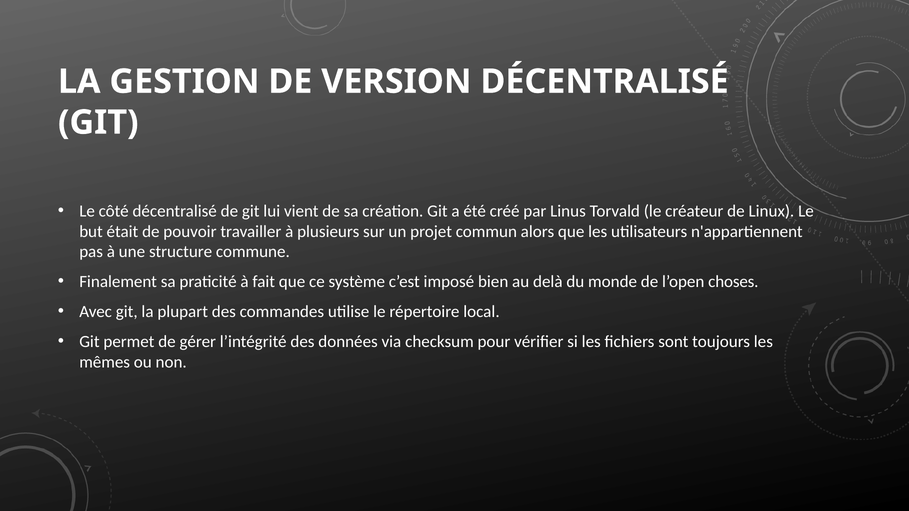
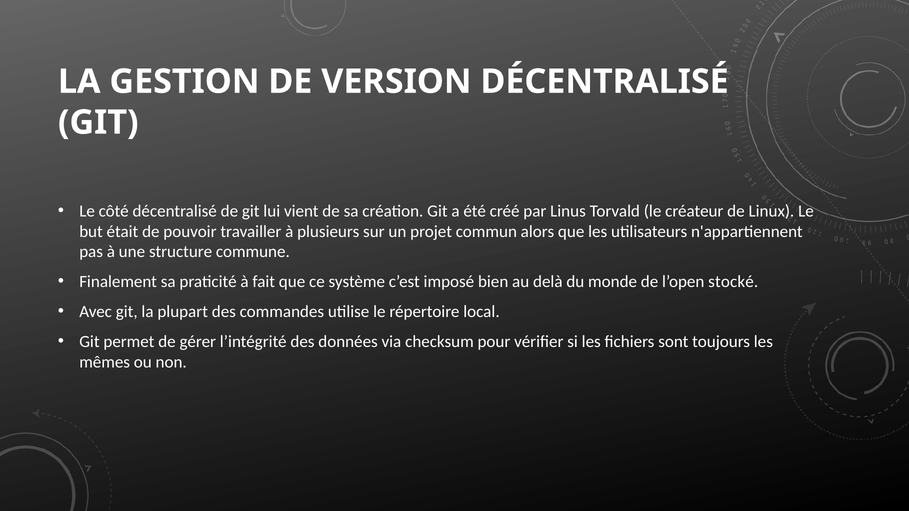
choses: choses -> stocké (733, 282)
